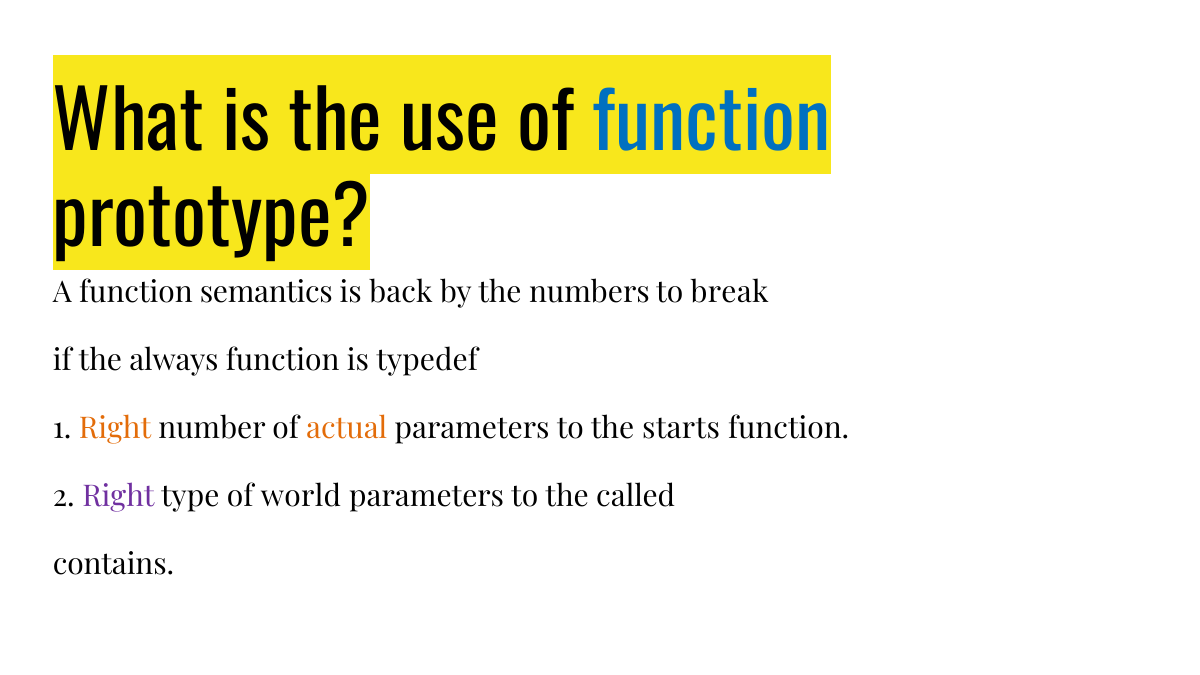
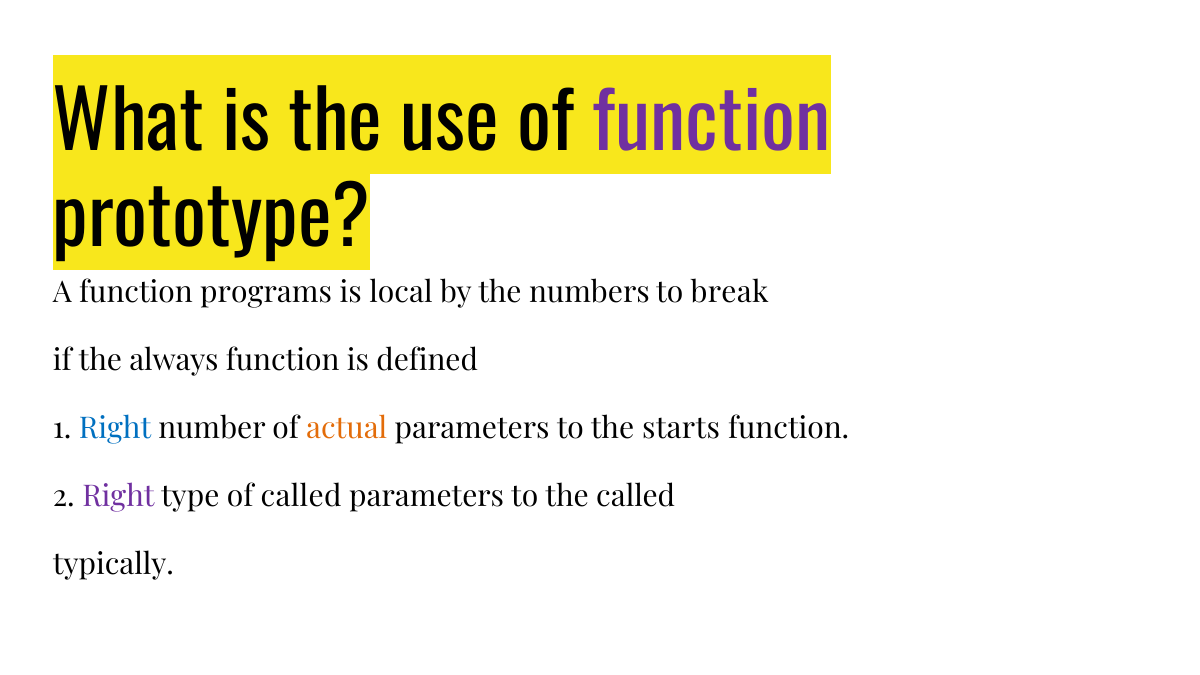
function colour: blue -> purple (712, 124)
semantics: semantics -> programs (266, 293)
back: back -> local (401, 293)
typedef: typedef -> defined (427, 361)
Right colour: orange -> blue (115, 429)
of world: world -> called (301, 497)
contains: contains -> typically (113, 565)
